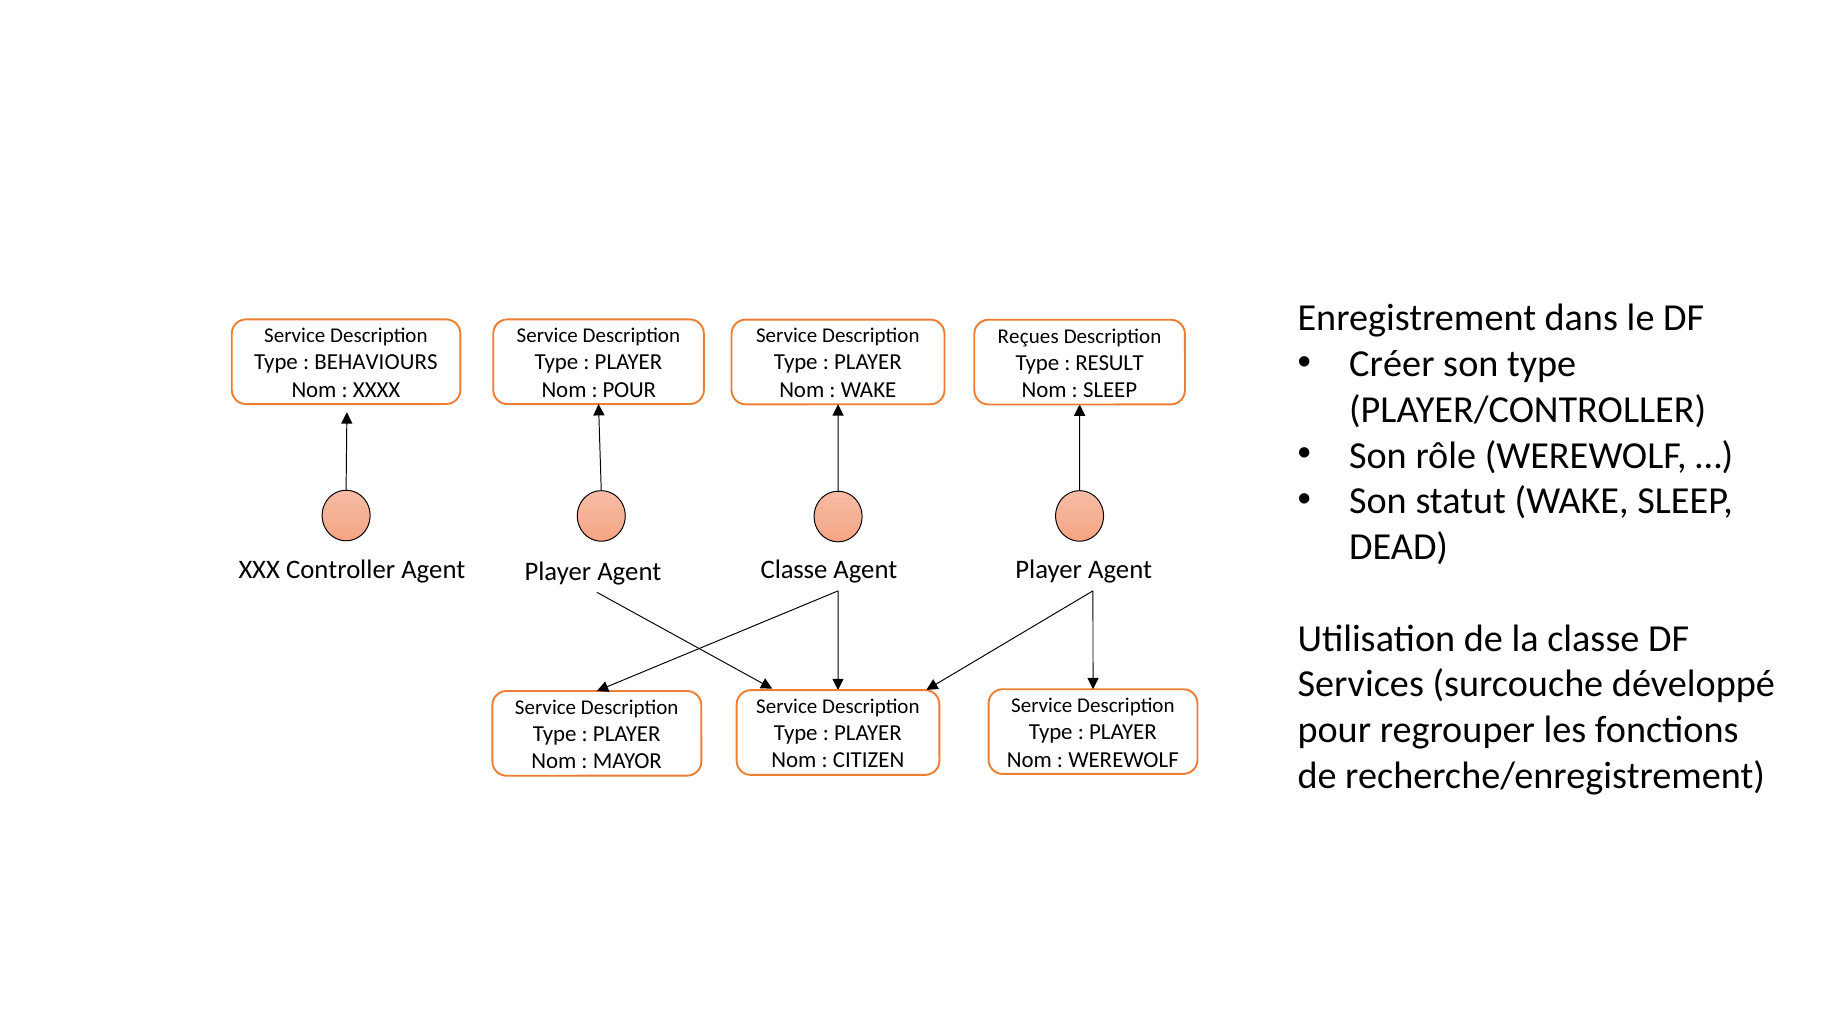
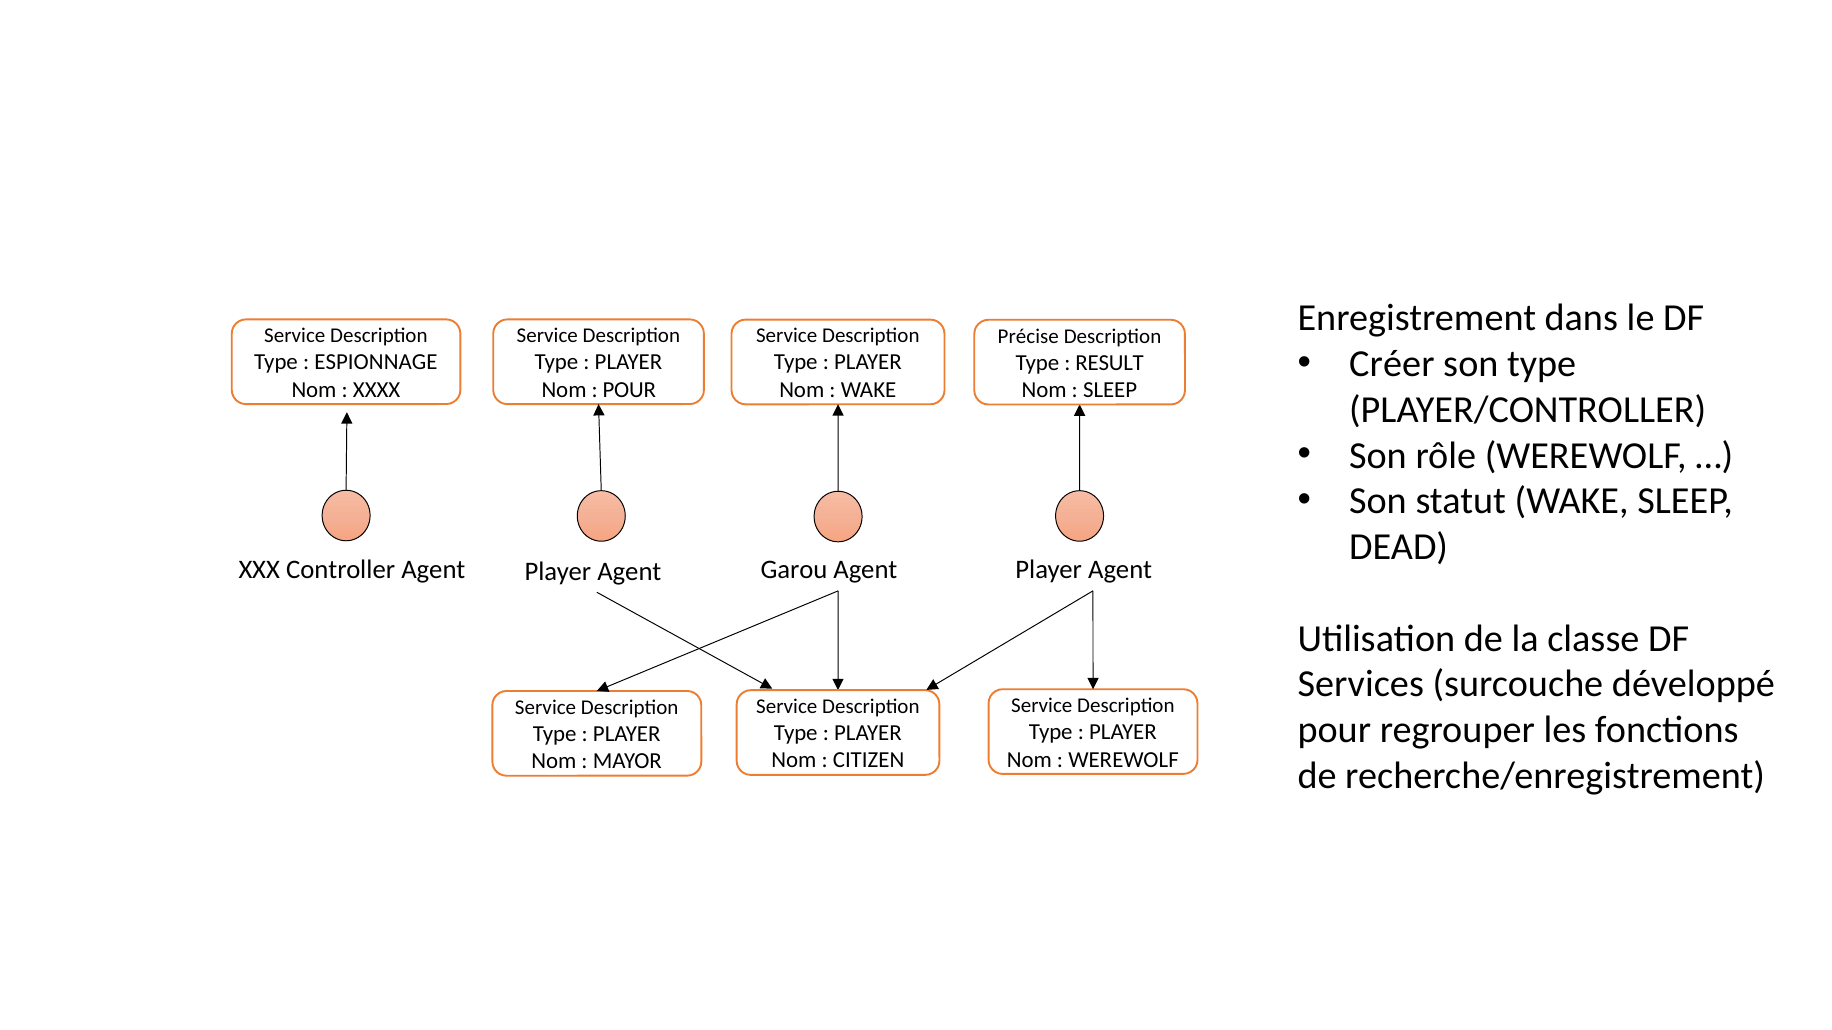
Reçues: Reçues -> Précise (1028, 336)
BEHAVIOURS: BEHAVIOURS -> ESPIONNAGE (376, 362)
Classe: Classe -> Garou (794, 570)
